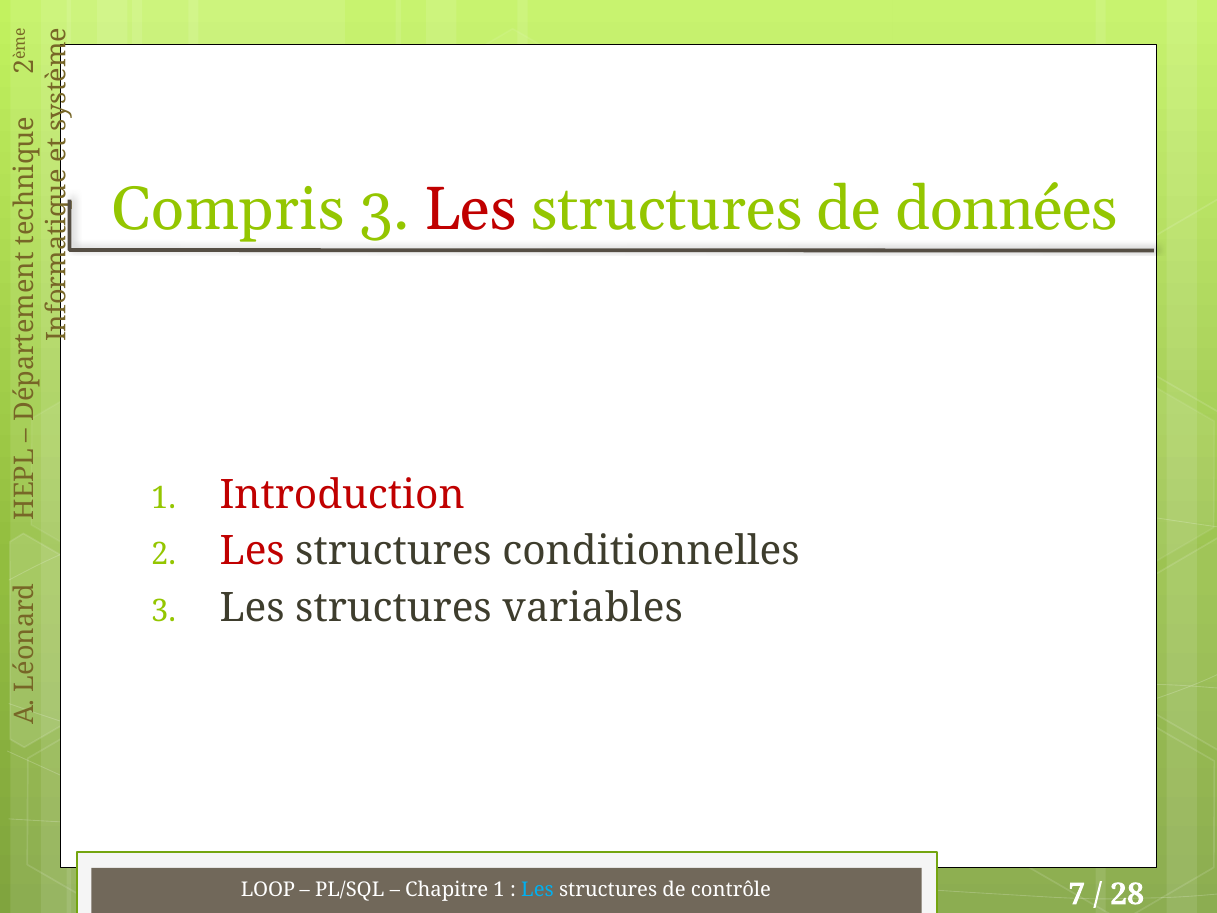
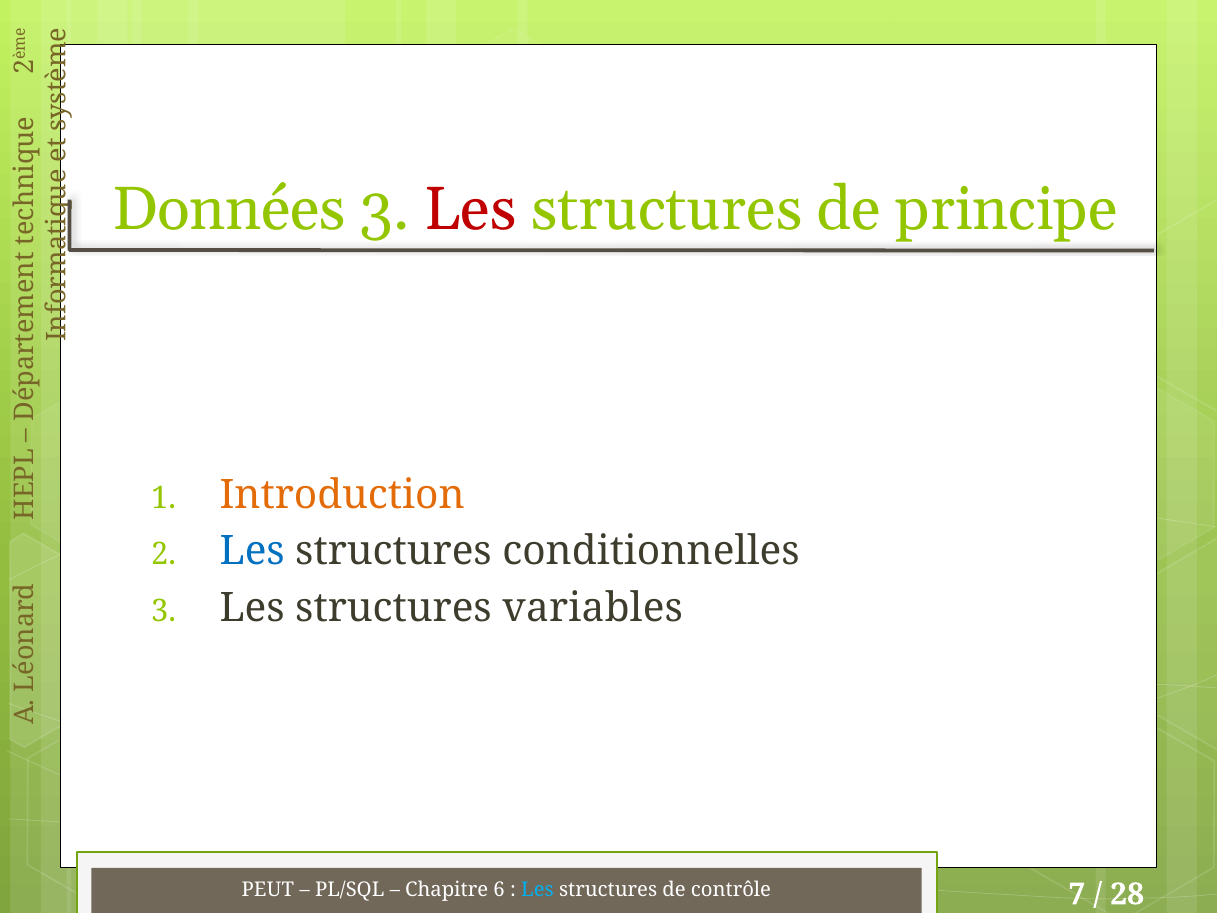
Compris: Compris -> Données (229, 210)
données: données -> principe (1007, 210)
Introduction colour: red -> orange (342, 495)
Les colour: red -> blue (252, 551)
LOOP: LOOP -> PEUT (268, 890)
Chapitre 1: 1 -> 6 (499, 890)
